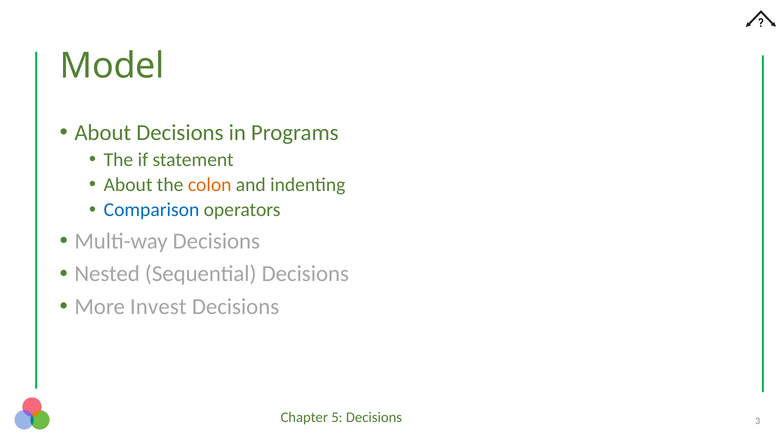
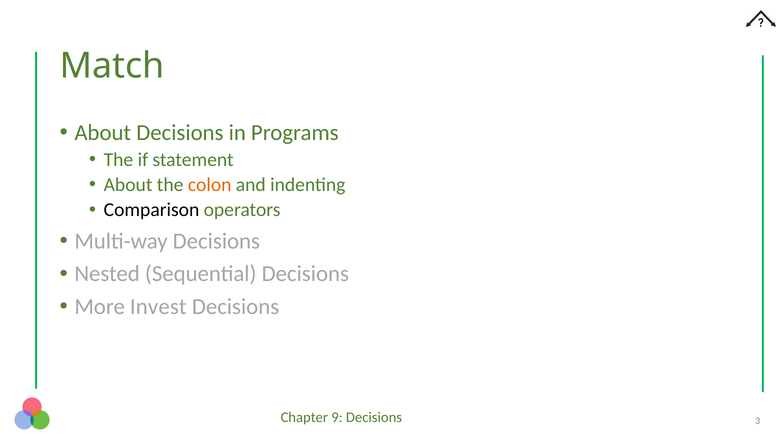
Model: Model -> Match (112, 66)
Comparison colour: blue -> black (152, 210)
5: 5 -> 9 (337, 417)
